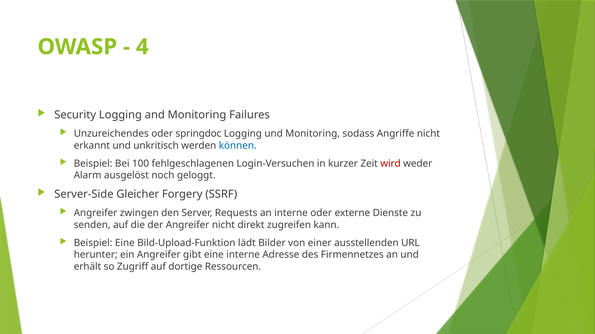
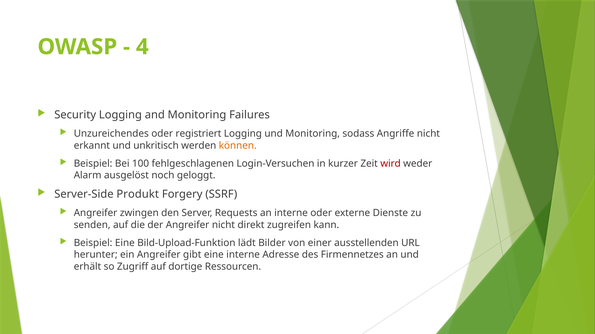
springdoc: springdoc -> registriert (198, 134)
können colour: blue -> orange (238, 146)
Gleicher: Gleicher -> Produkt (138, 195)
